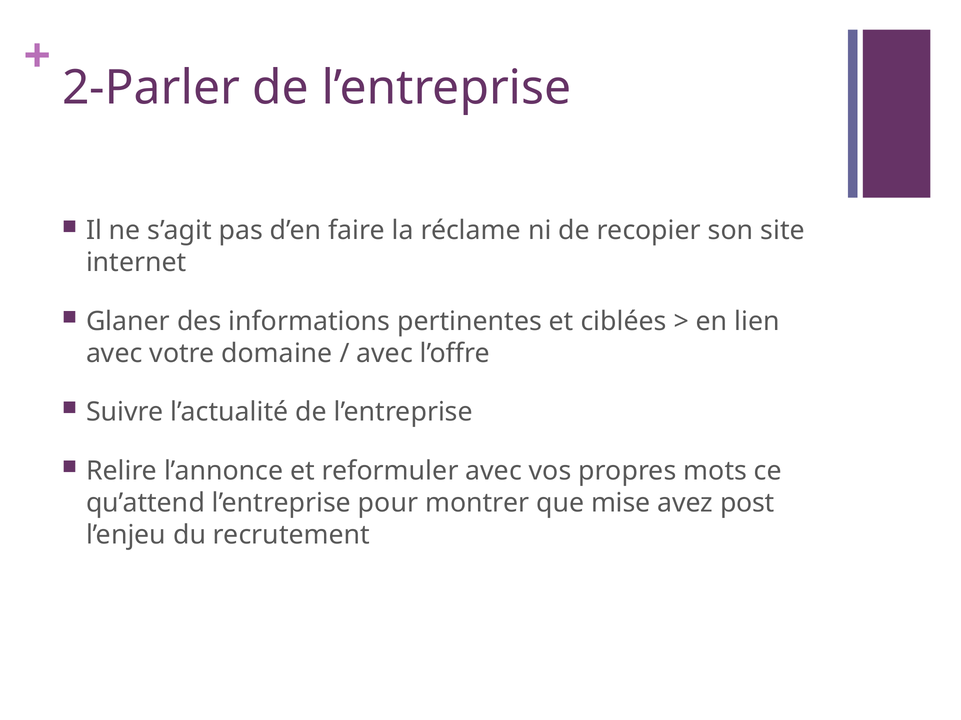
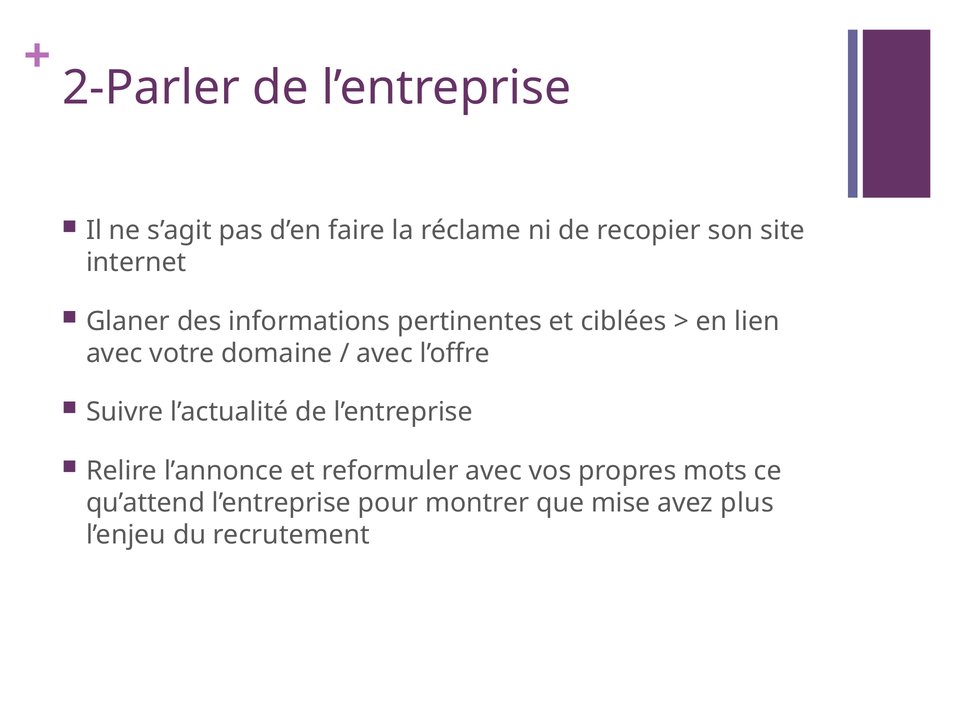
post: post -> plus (747, 503)
